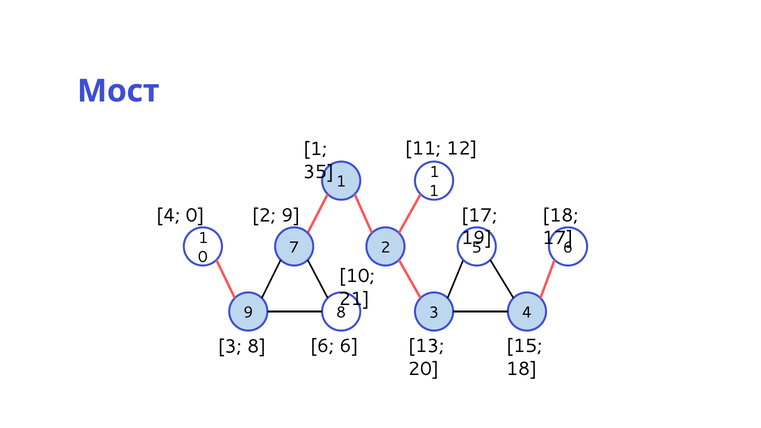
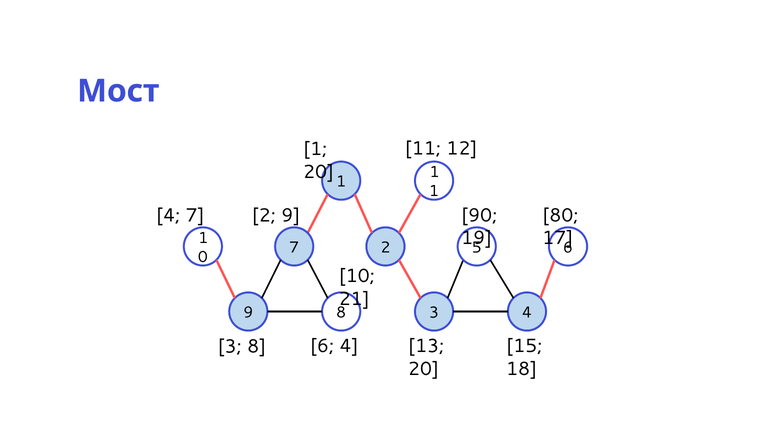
35: 35 -> 20 (319, 172)
4 0: 0 -> 7 (195, 215)
17: 17 -> 90 (479, 215)
18: 18 -> 80 (560, 215)
6 6: 6 -> 4 (349, 346)
